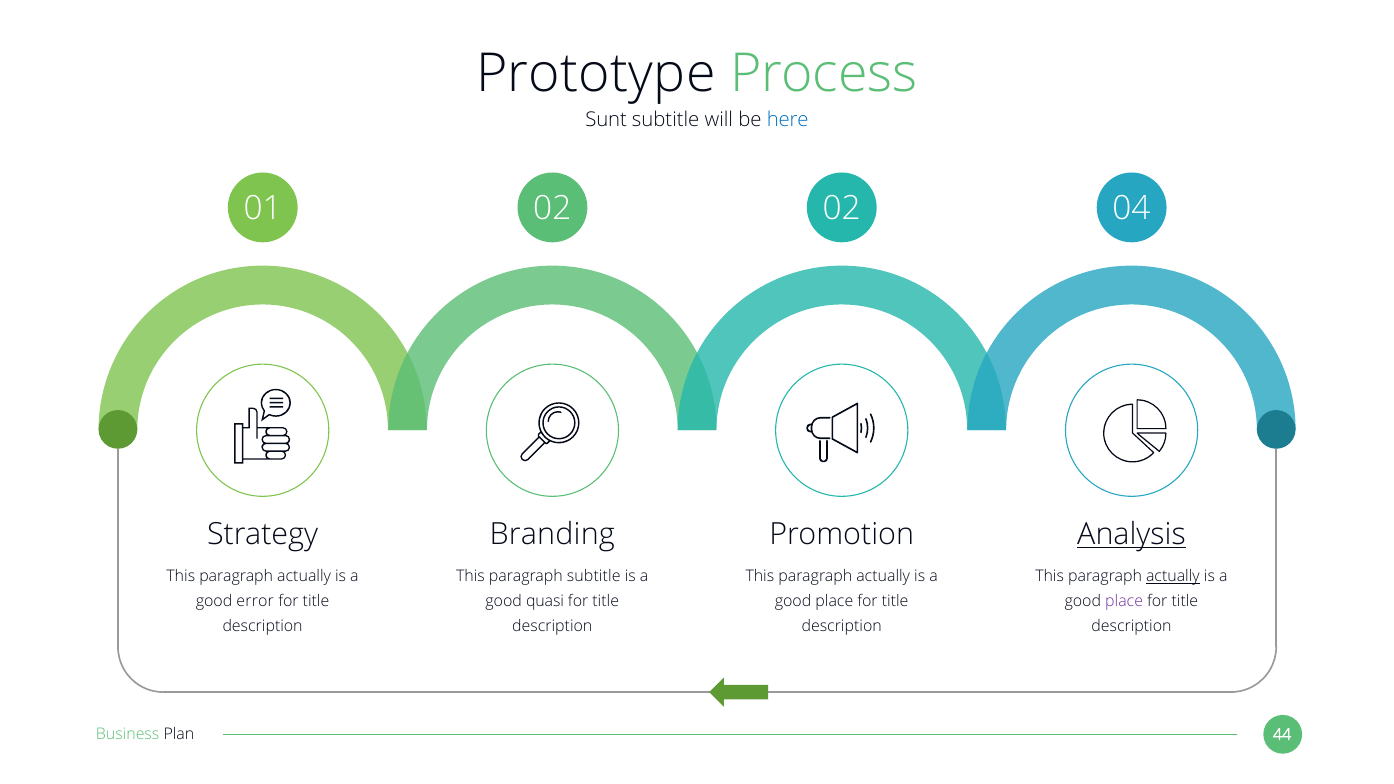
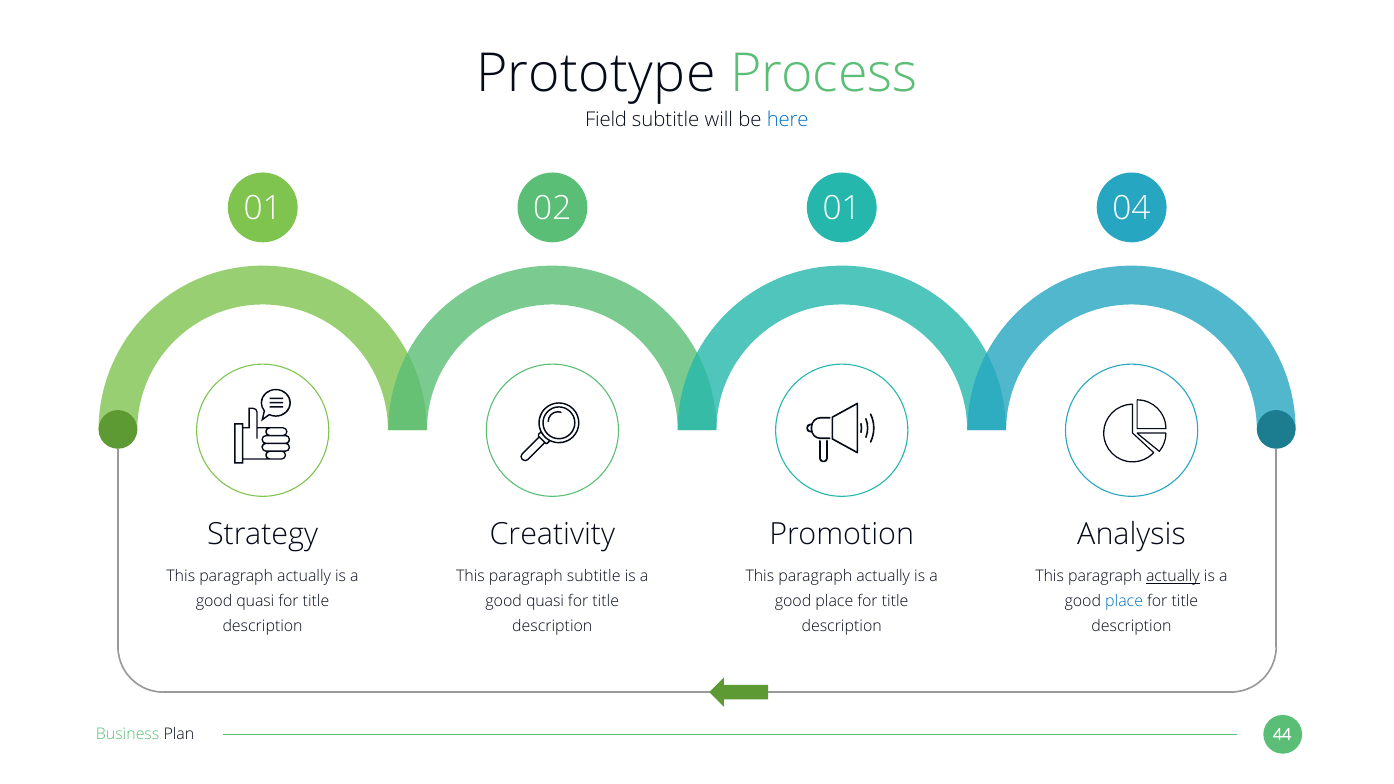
Sunt: Sunt -> Field (606, 120)
02 02: 02 -> 01 (842, 209)
Branding: Branding -> Creativity (552, 534)
Analysis underline: present -> none (1131, 534)
error: error -> quasi (255, 602)
place colour: purple -> blue (1124, 602)
